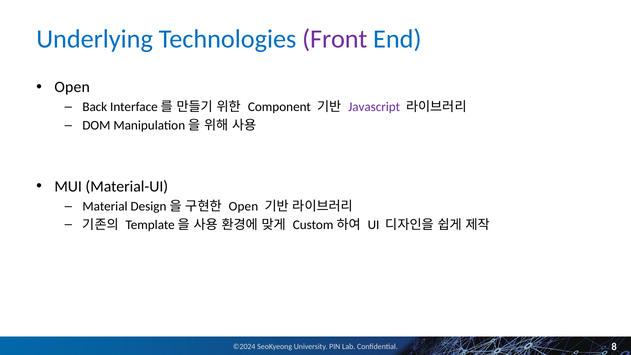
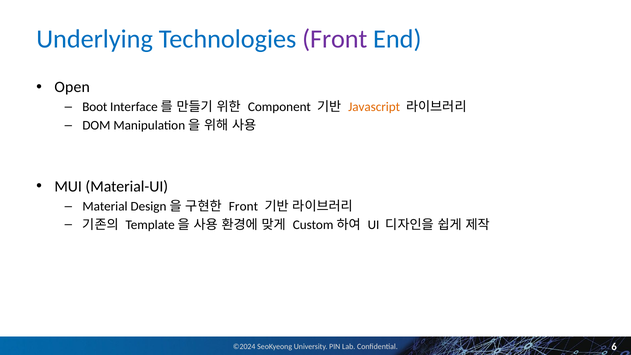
Back: Back -> Boot (95, 107)
Javascript colour: purple -> orange (374, 107)
Open: Open -> Front (243, 206)
8: 8 -> 6 (614, 347)
